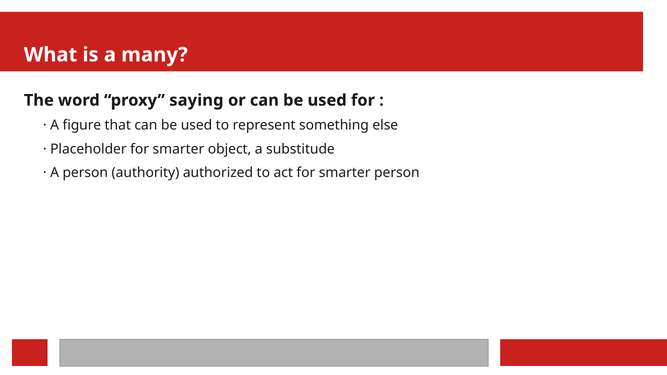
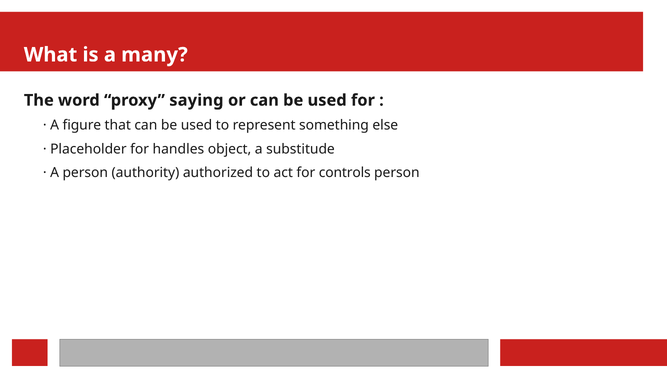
Placeholder for smarter: smarter -> handles (178, 149)
act for smarter: smarter -> controls (345, 173)
